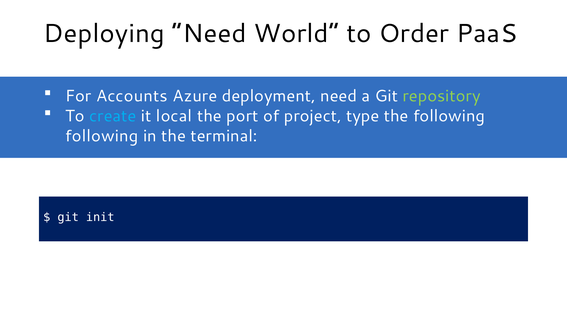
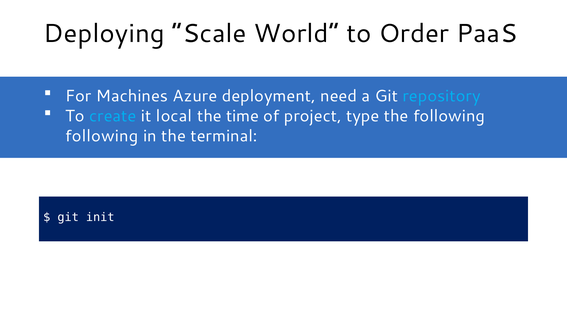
Deploying Need: Need -> Scale (209, 34)
Accounts: Accounts -> Machines (132, 96)
repository colour: light green -> light blue (442, 96)
port: port -> time (243, 116)
